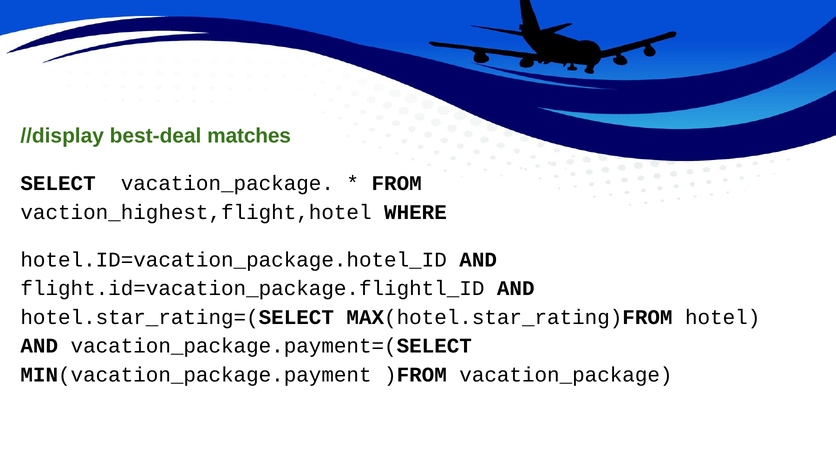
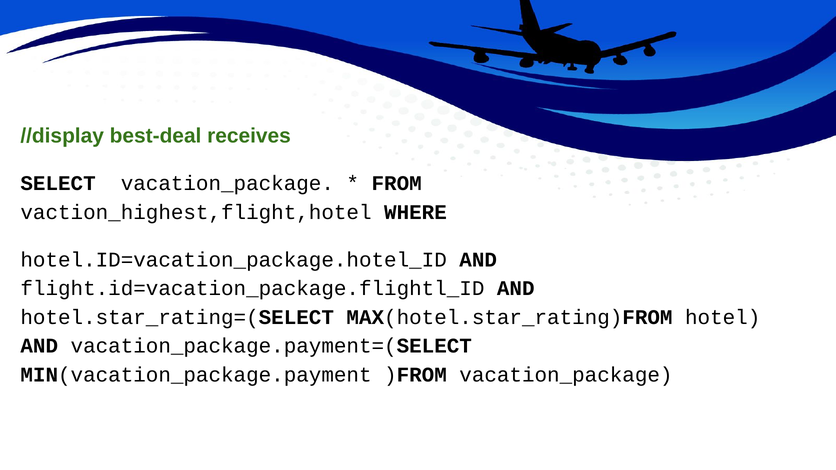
matches: matches -> receives (249, 136)
